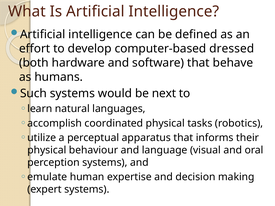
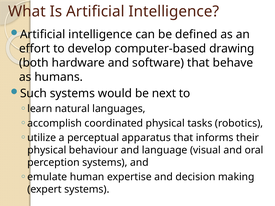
dressed: dressed -> drawing (232, 49)
